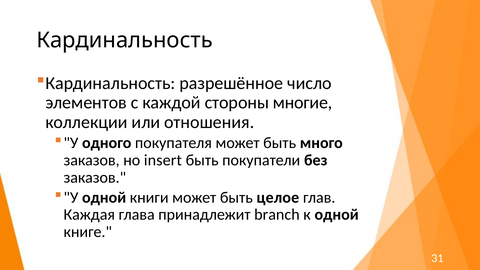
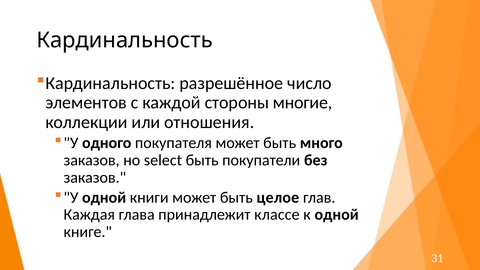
insert: insert -> select (163, 160)
branch: branch -> классе (277, 215)
